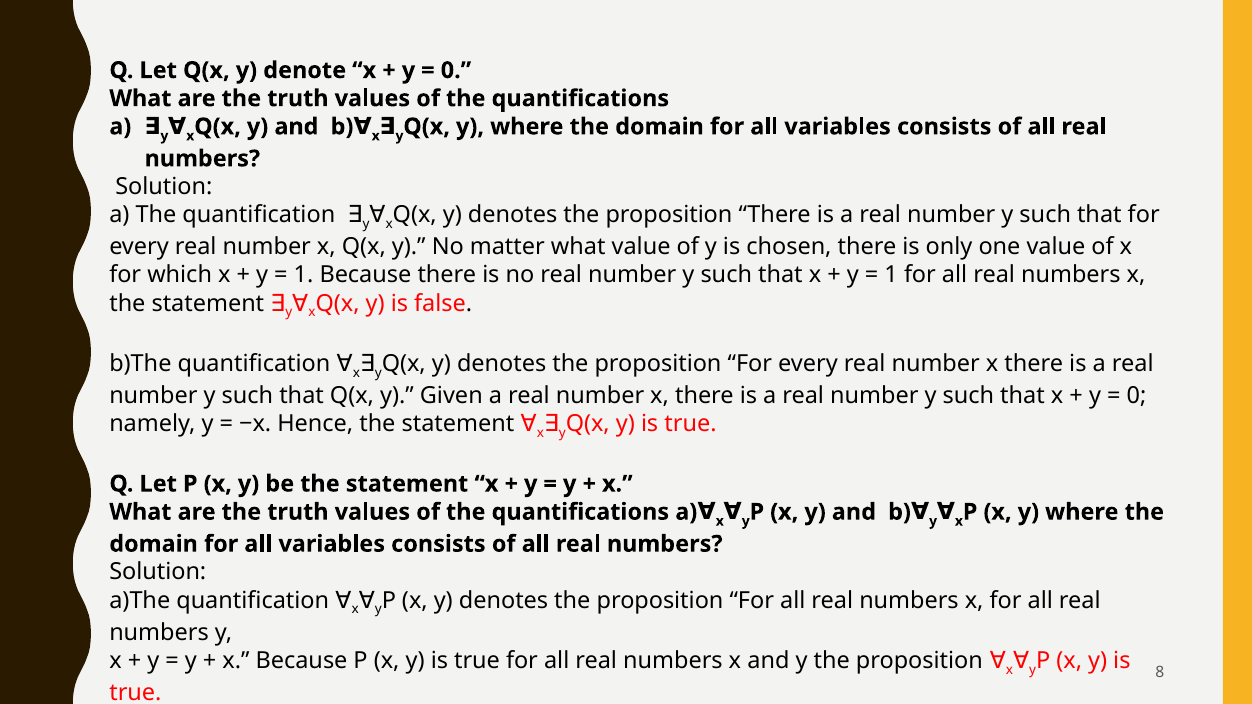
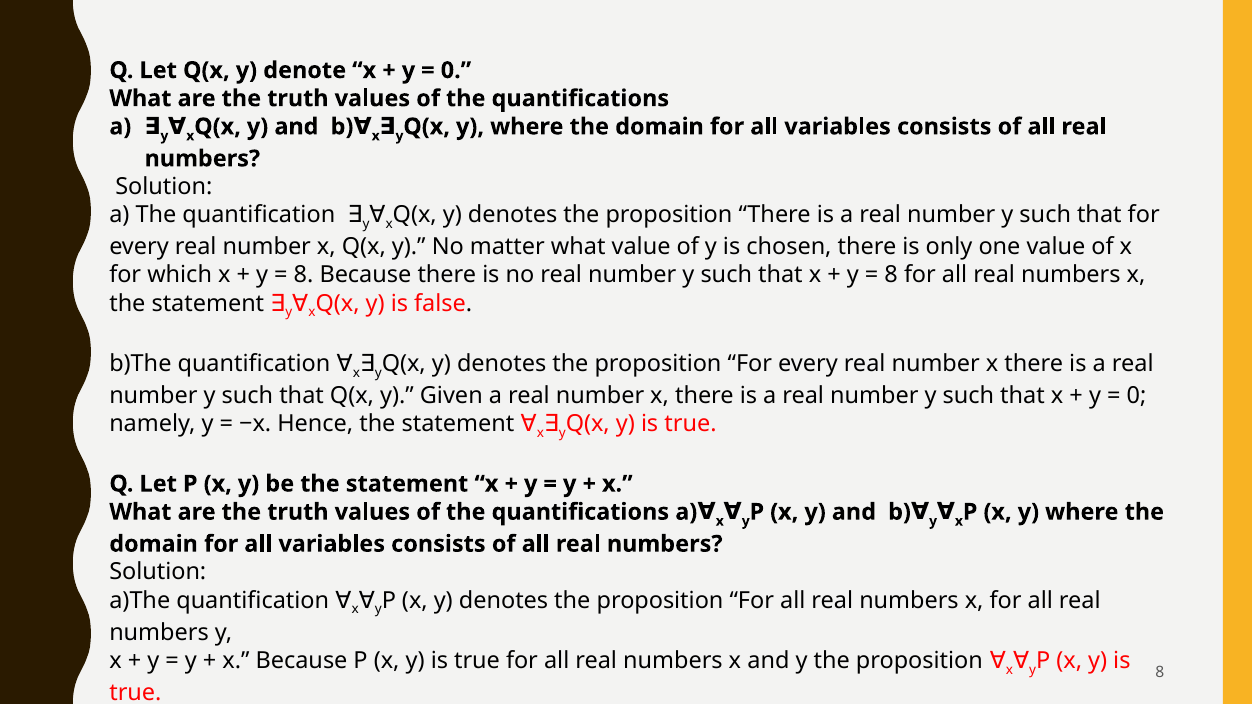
1: 1 -> 8 (304, 275)
1: 1 -> 8 (891, 275)
